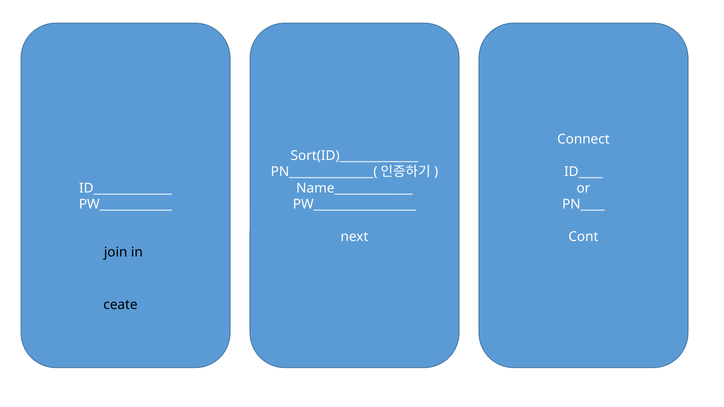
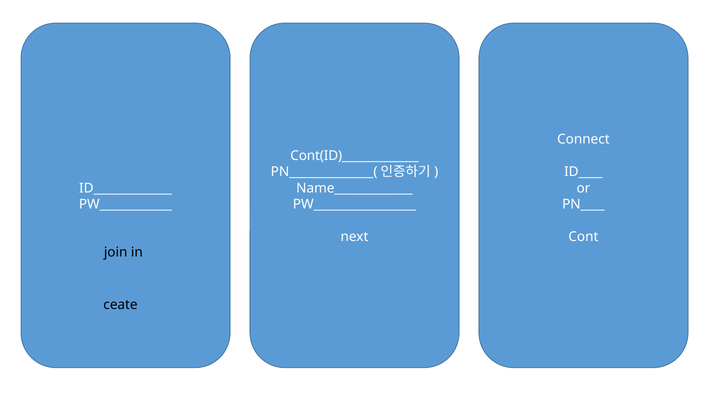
Sort(ID)_____________: Sort(ID)_____________ -> Cont(ID)_____________ (355, 156)
